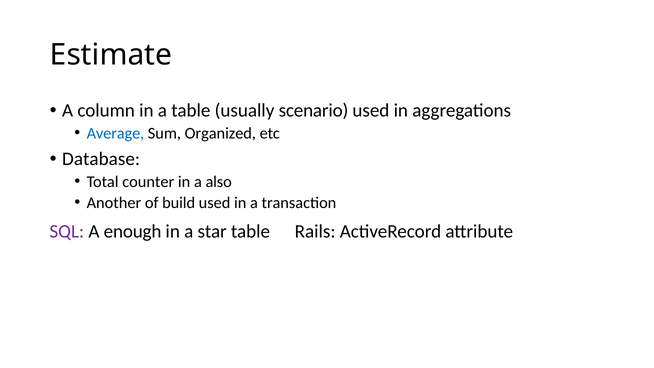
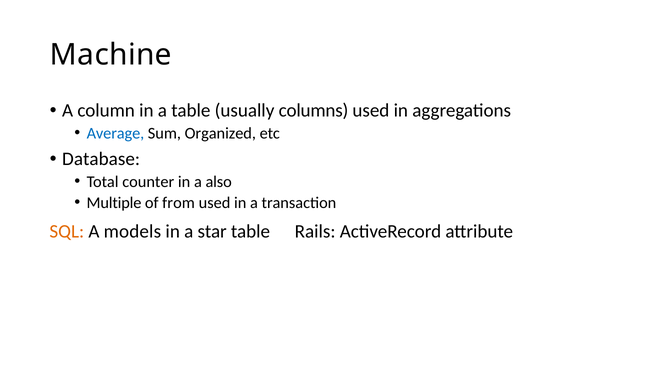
Estimate: Estimate -> Machine (111, 55)
scenario: scenario -> columns (313, 111)
Another: Another -> Multiple (114, 203)
build: build -> from (179, 203)
SQL colour: purple -> orange (67, 232)
enough: enough -> models (132, 232)
